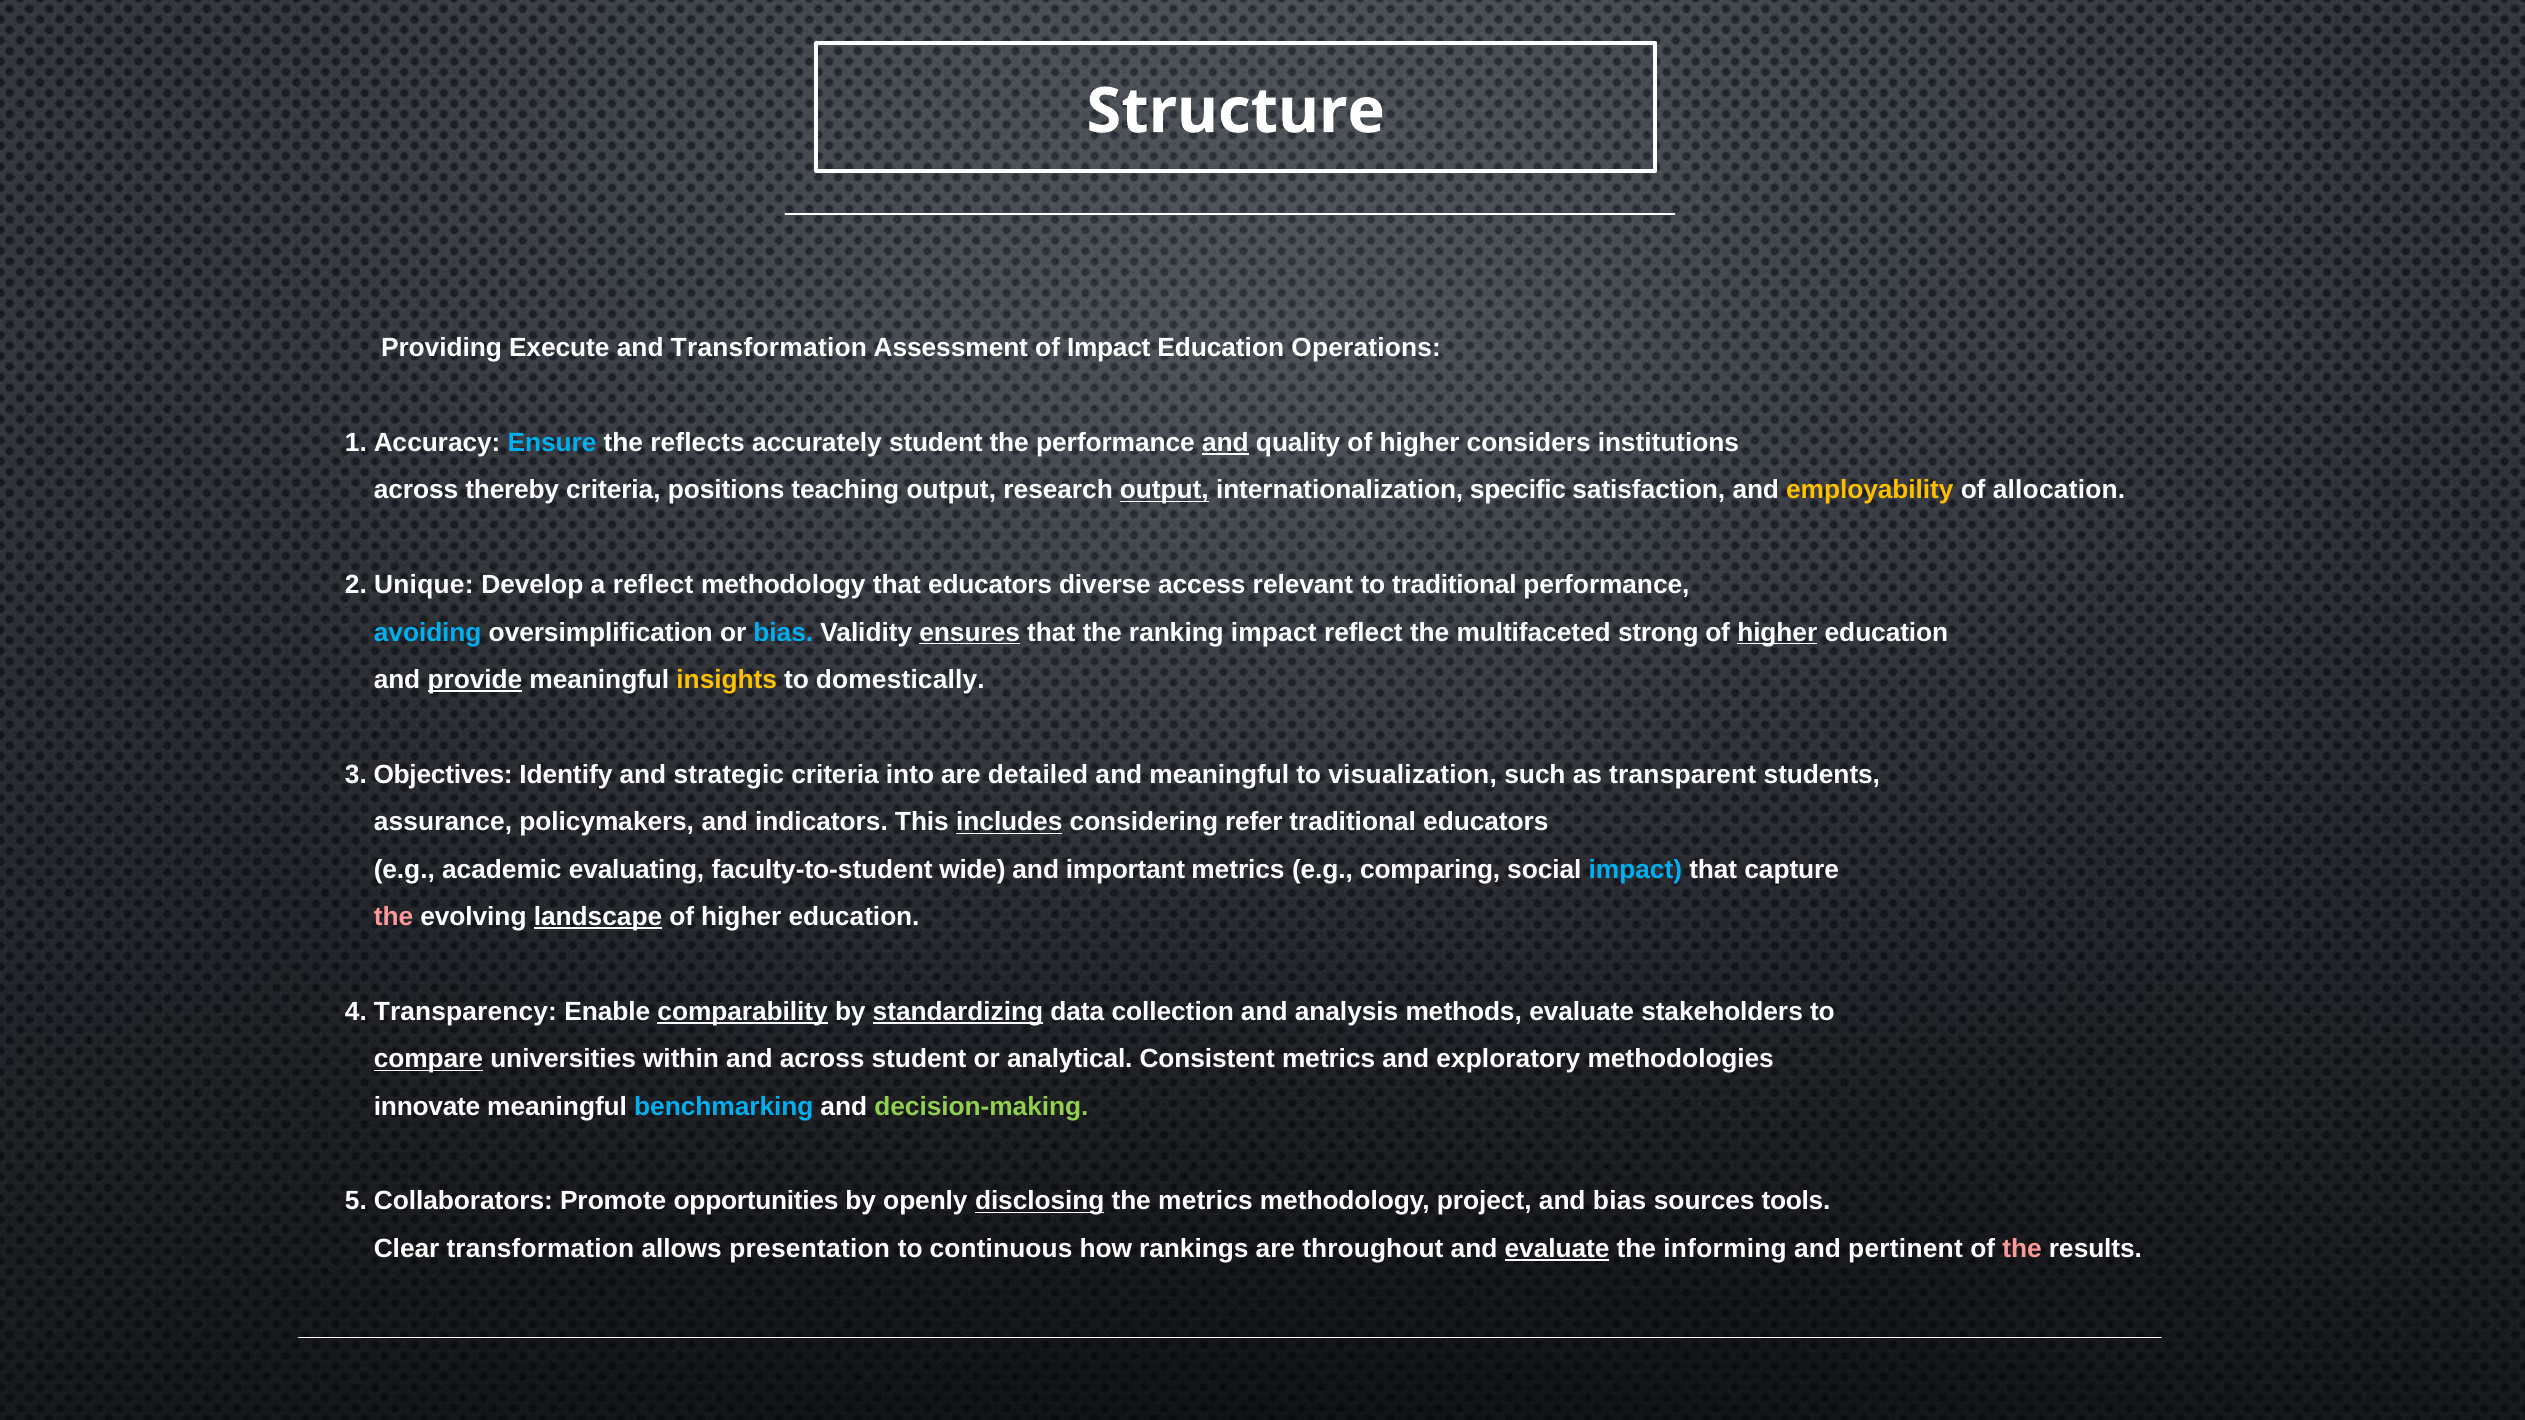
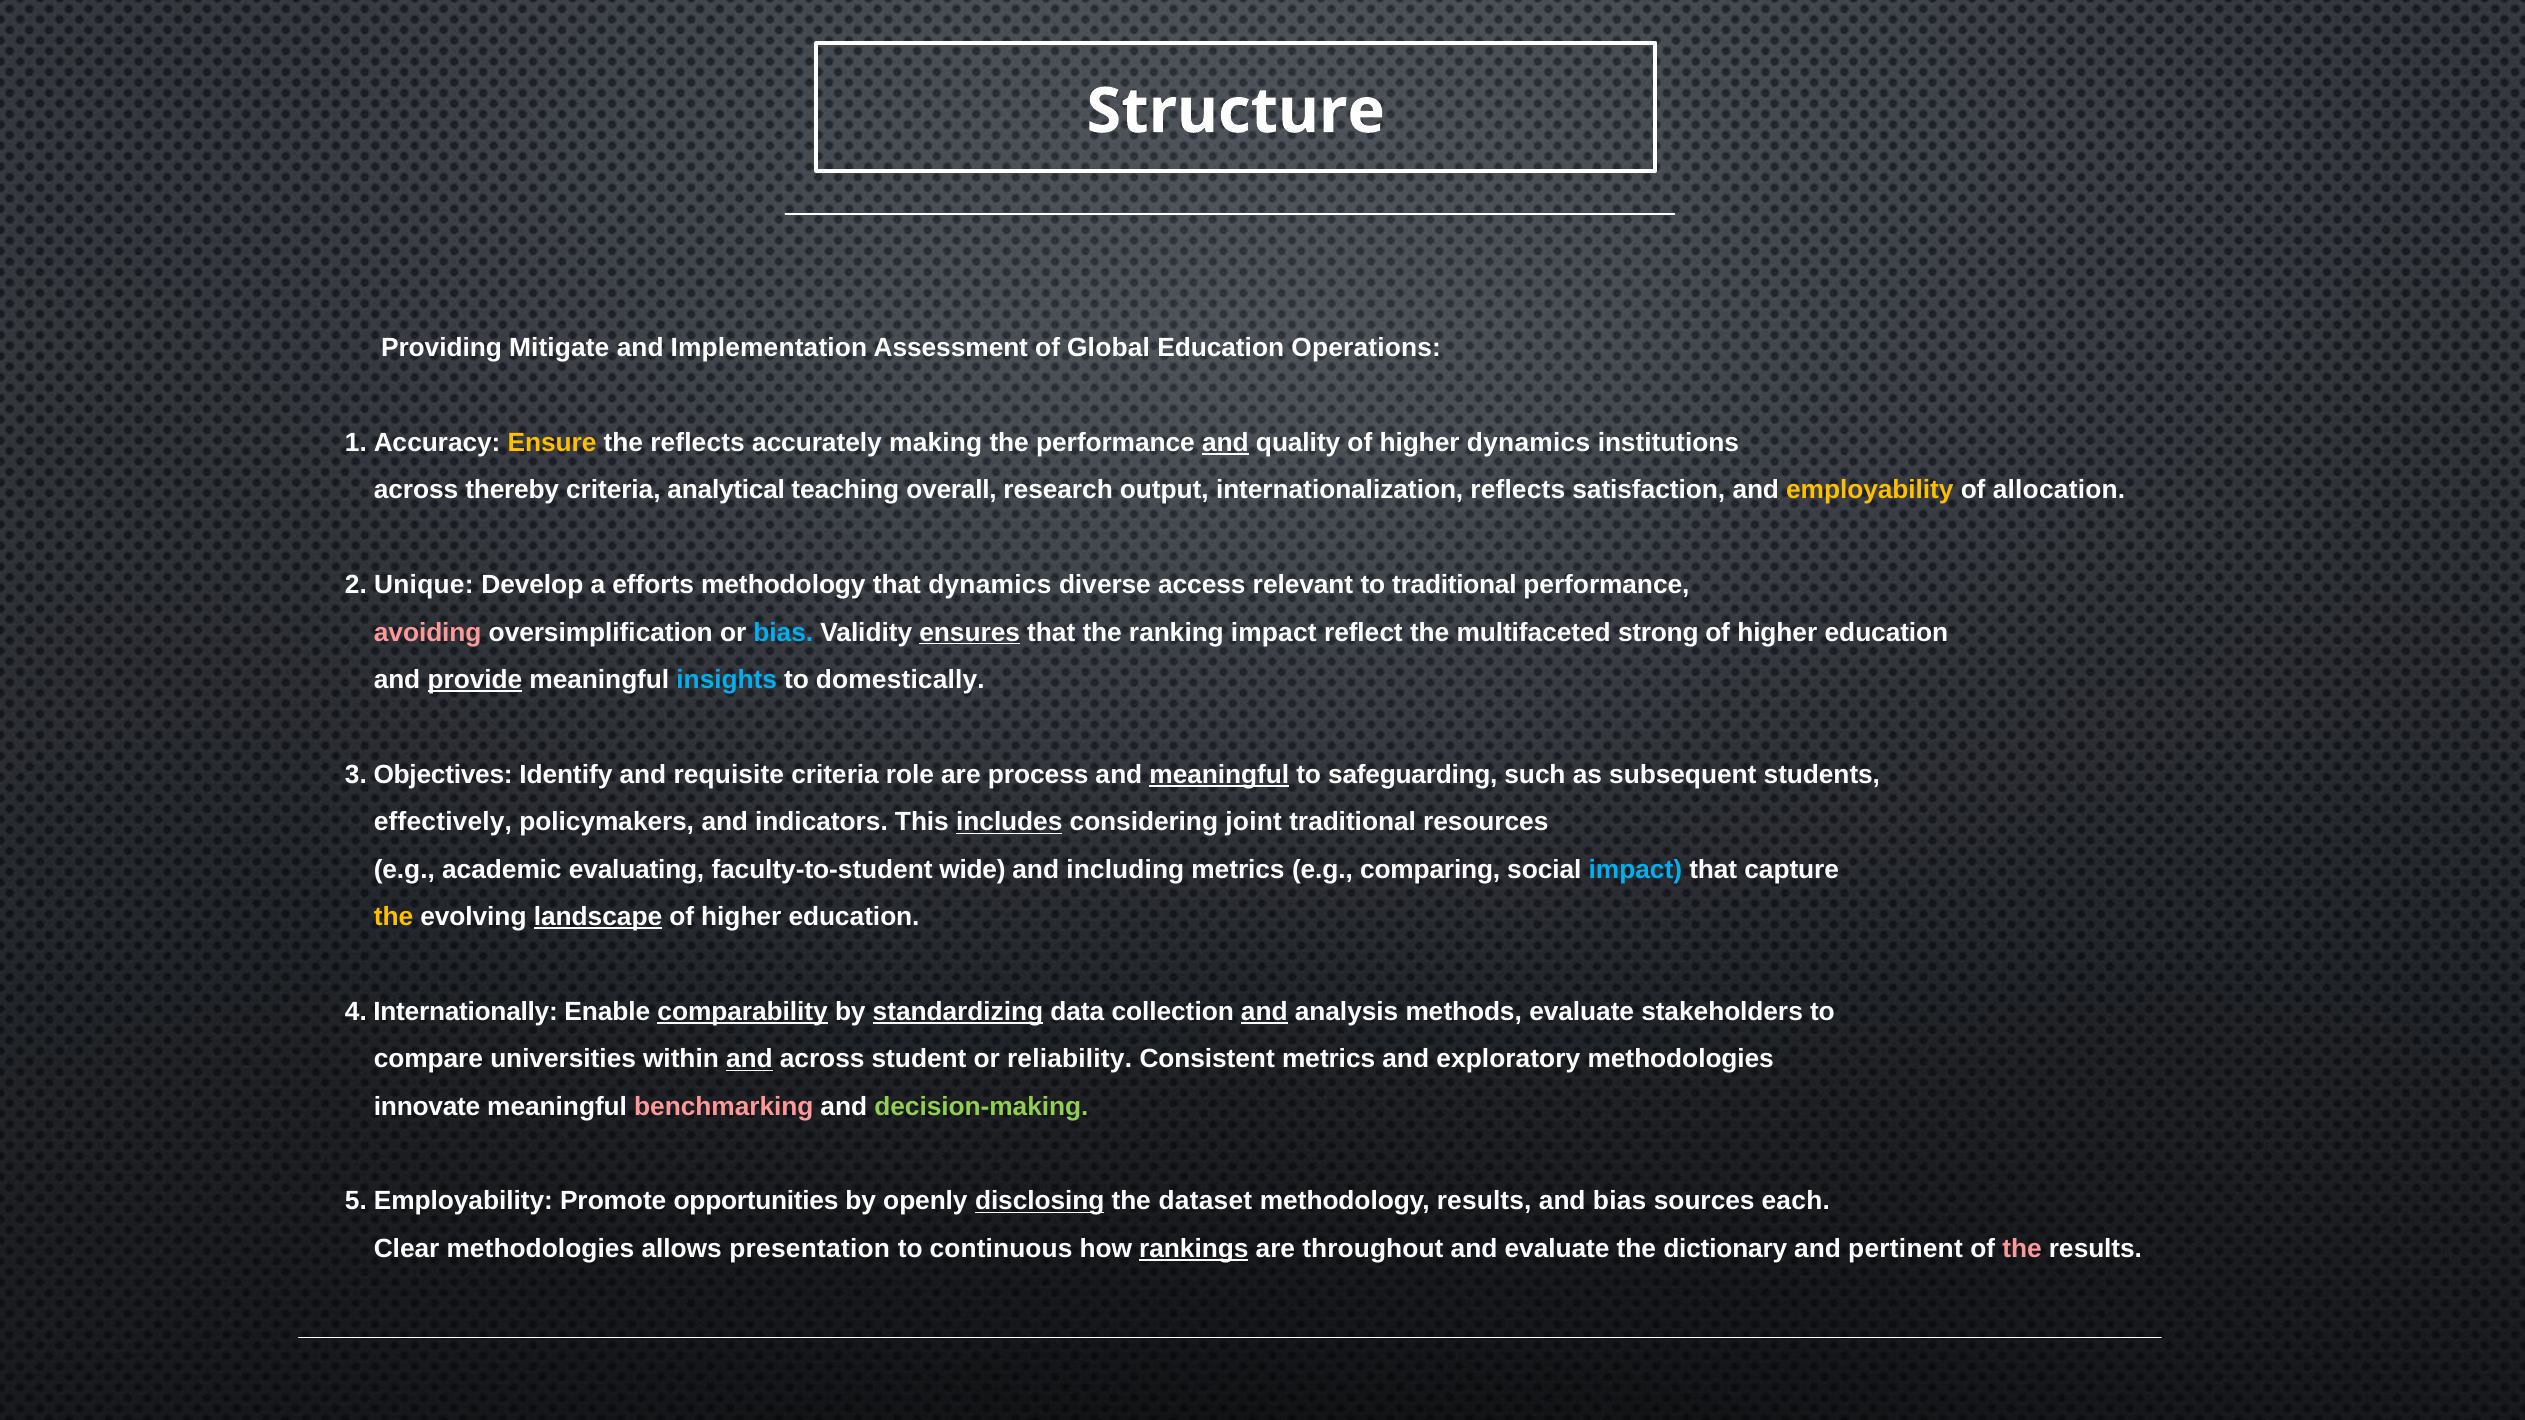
Execute: Execute -> Mitigate (559, 348)
and Transformation: Transformation -> Implementation (769, 348)
of Impact: Impact -> Global (1109, 348)
Ensure colour: light blue -> yellow (552, 443)
accurately student: student -> making (936, 443)
higher considers: considers -> dynamics (1529, 443)
positions: positions -> analytical (726, 490)
teaching output: output -> overall (952, 490)
output underline: present -> none (1164, 490)
internationalization specific: specific -> reflects (1518, 490)
a reflect: reflect -> efforts (653, 585)
that educators: educators -> dynamics (990, 585)
avoiding colour: light blue -> pink (428, 633)
higher underline: present -> none (1777, 633)
insights colour: yellow -> light blue (727, 680)
strategic: strategic -> requisite (729, 775)
into: into -> role (910, 775)
detailed: detailed -> process (1038, 775)
meaningful underline: none -> present (1219, 775)
visualization: visualization -> safeguarding (1413, 775)
transparent: transparent -> subsequent (1683, 775)
assurance: assurance -> effectively (443, 822)
refer: refer -> joint (1254, 822)
traditional educators: educators -> resources (1486, 822)
important: important -> including (1125, 870)
the colour: pink -> yellow (394, 917)
Transparency: Transparency -> Internationally (466, 1012)
and underline: none -> present (1264, 1012)
compare underline: present -> none (428, 1059)
and underline: none -> present (749, 1059)
analytical: analytical -> reliability (1070, 1059)
benchmarking colour: light blue -> pink (724, 1107)
Collaborators: Collaborators -> Employability (463, 1202)
the metrics: metrics -> dataset (1205, 1202)
methodology project: project -> results (1484, 1202)
tools: tools -> each (1796, 1202)
Clear transformation: transformation -> methodologies (540, 1249)
rankings underline: none -> present (1194, 1249)
evaluate underline: present -> none (1557, 1249)
informing: informing -> dictionary (1725, 1249)
